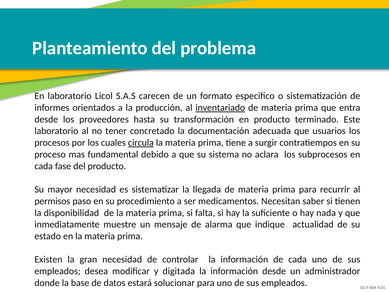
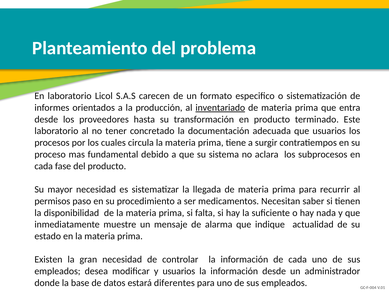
circula underline: present -> none (141, 143)
y digitada: digitada -> usuarios (179, 271)
solucionar: solucionar -> diferentes (174, 283)
